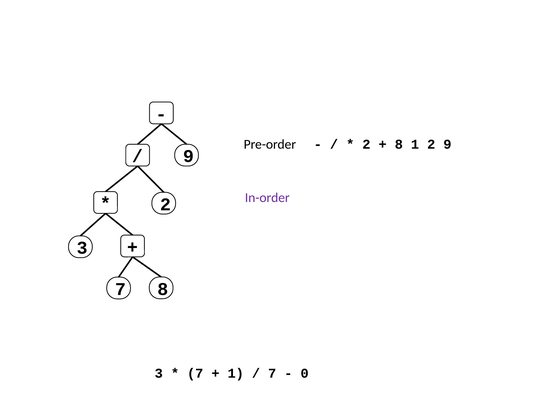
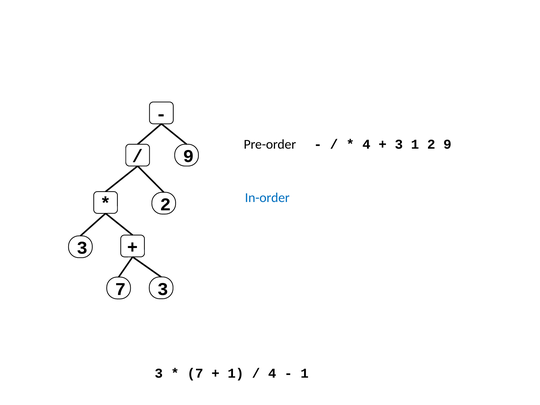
2: 2 -> 4 (366, 144)
8: 8 -> 3 (399, 144)
In-order colour: purple -> blue (267, 198)
7 8: 8 -> 3 (163, 289)
7: 7 -> 4 (272, 373)
0: 0 -> 1 (305, 373)
